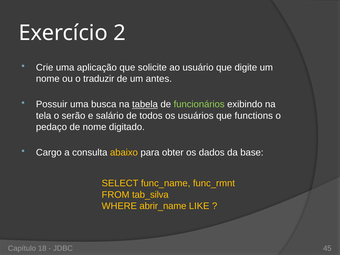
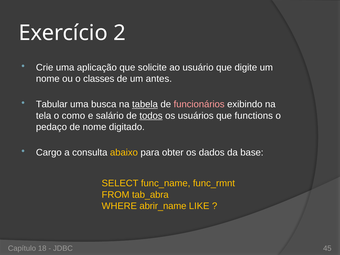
traduzir: traduzir -> classes (99, 79)
Possuir: Possuir -> Tabular (52, 104)
funcionários colour: light green -> pink (199, 104)
serão: serão -> como (73, 116)
todos underline: none -> present (151, 116)
tab_silva: tab_silva -> tab_abra (150, 195)
